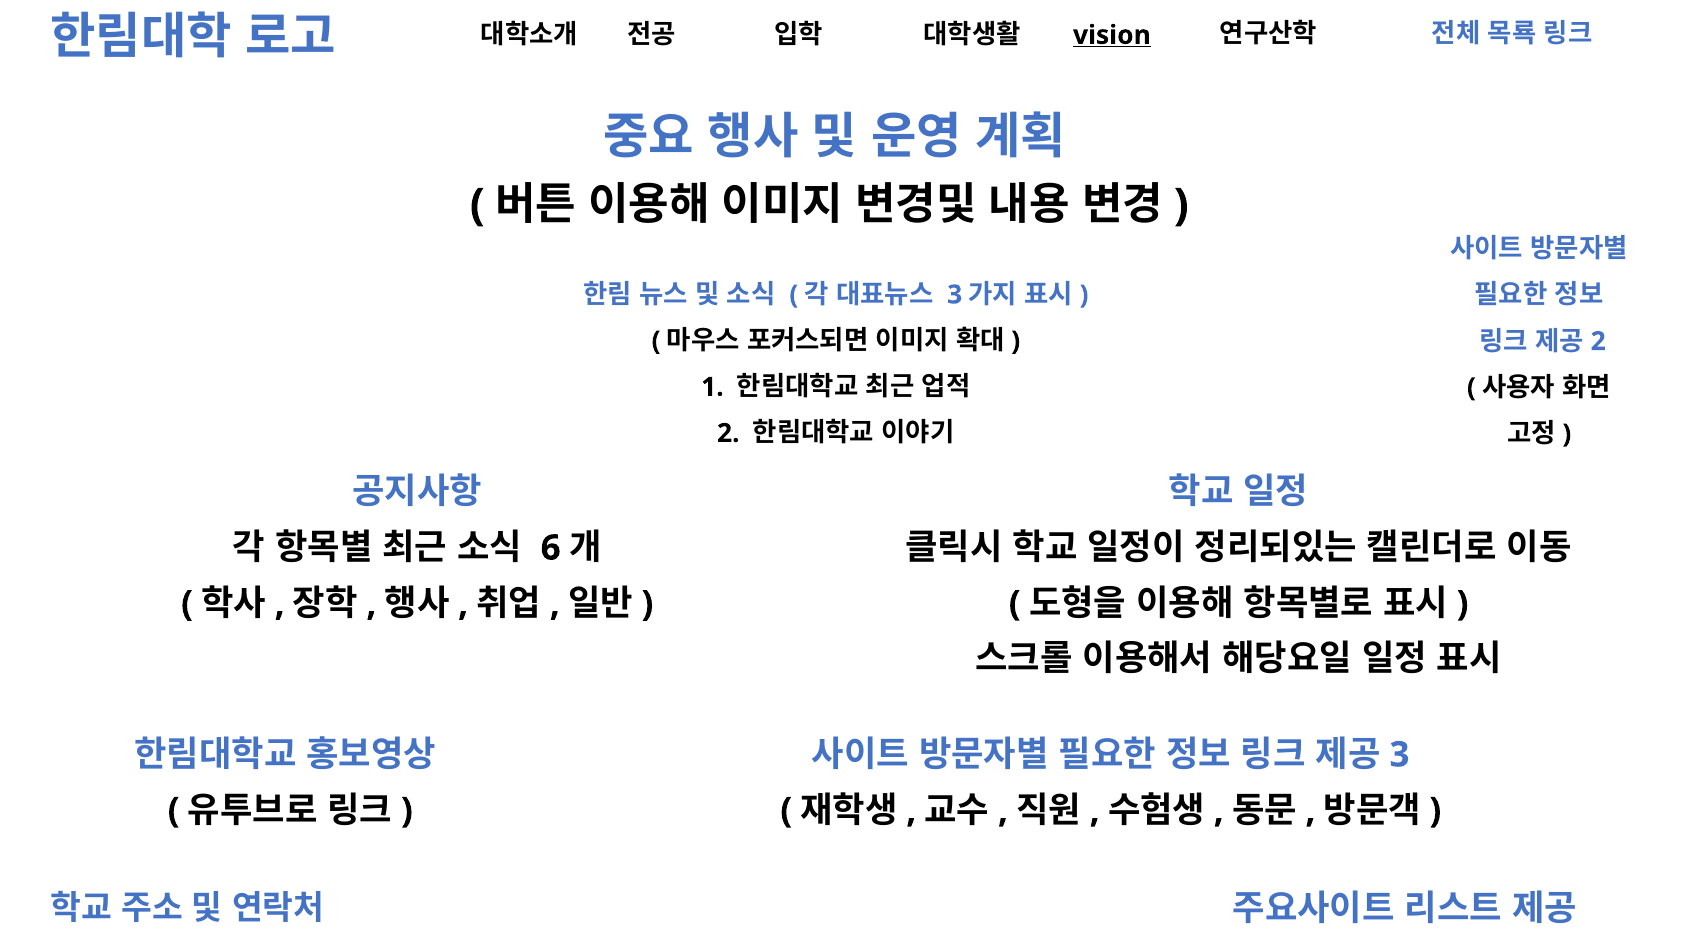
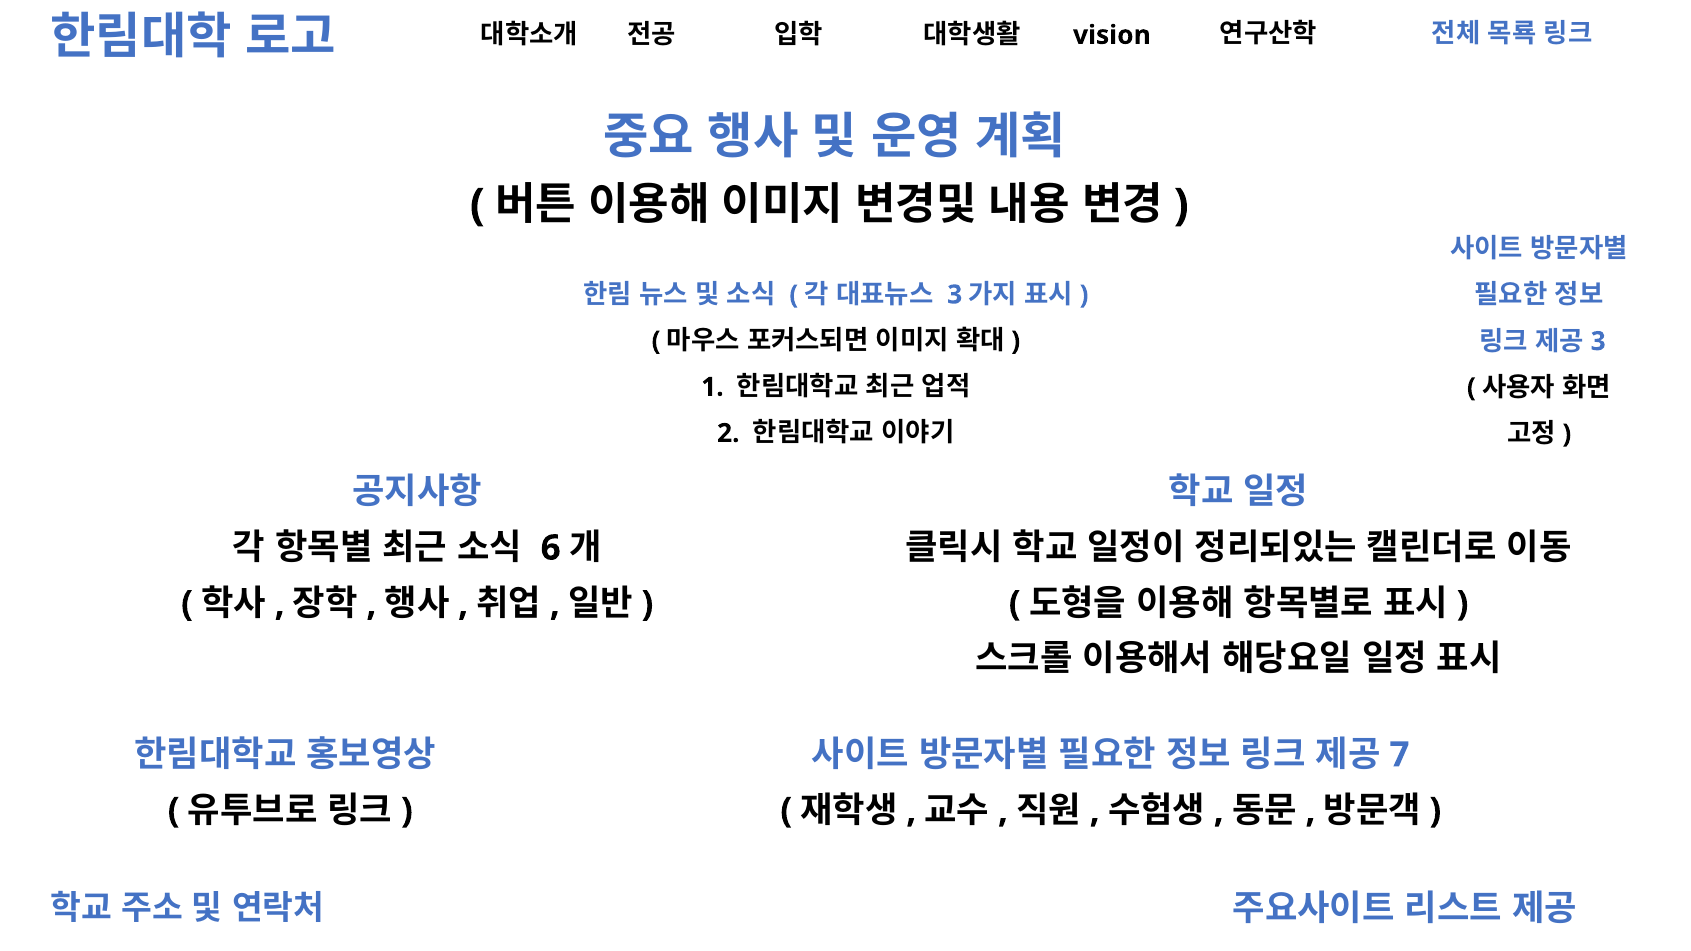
vision underline: present -> none (1112, 35)
2: 2 -> 3 (1598, 341)
3: 3 -> 7 (1400, 755)
